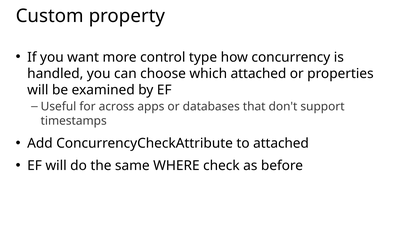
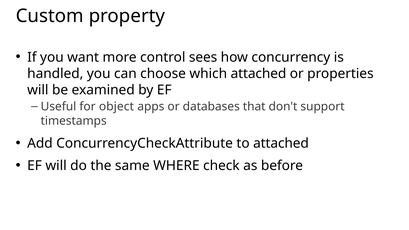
type: type -> sees (203, 57)
across: across -> object (116, 106)
